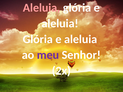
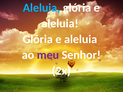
Aleluia colour: pink -> light blue (42, 8)
